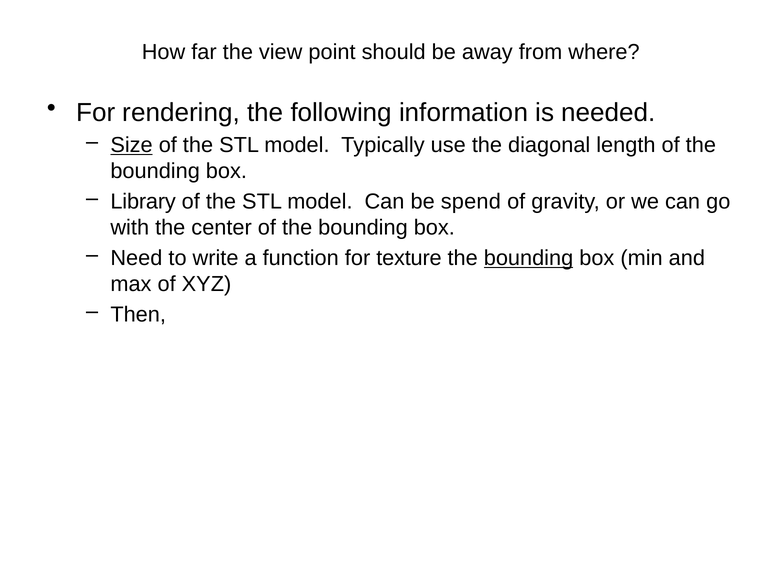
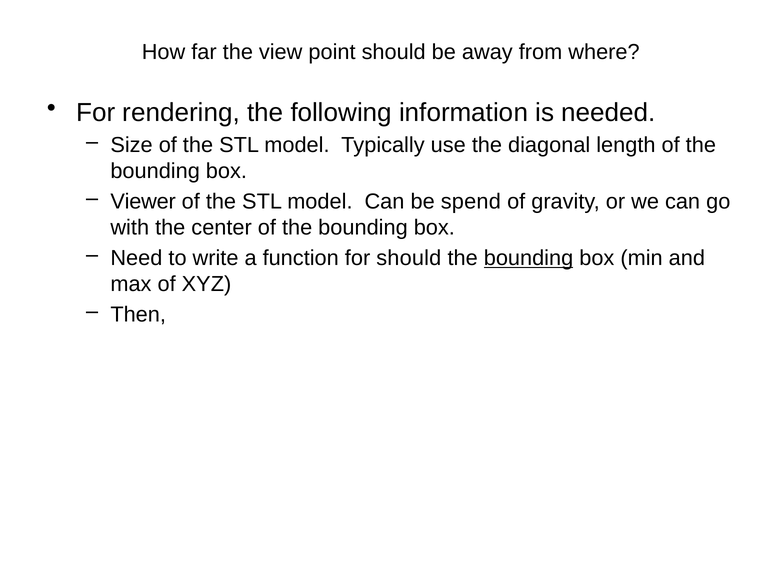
Size underline: present -> none (132, 145)
Library: Library -> Viewer (143, 202)
for texture: texture -> should (409, 258)
